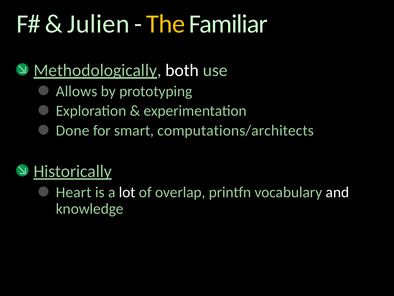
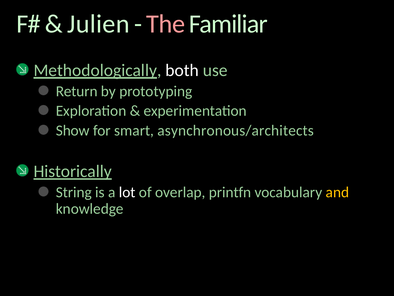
The colour: yellow -> pink (166, 24)
Allows: Allows -> Return (77, 91)
Done: Done -> Show (73, 130)
computations/architects: computations/architects -> asynchronous/architects (236, 130)
Heart: Heart -> String (74, 192)
and colour: white -> yellow (337, 192)
